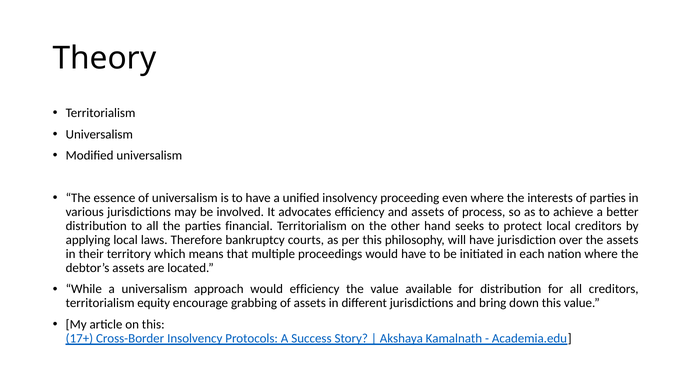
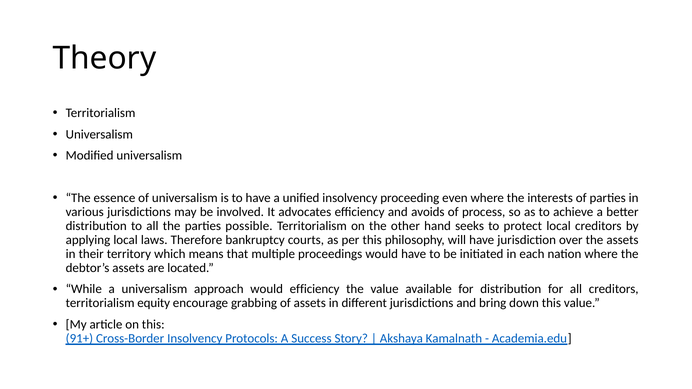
and assets: assets -> avoids (428, 212)
financial: financial -> possible (249, 226)
17+: 17+ -> 91+ (79, 339)
